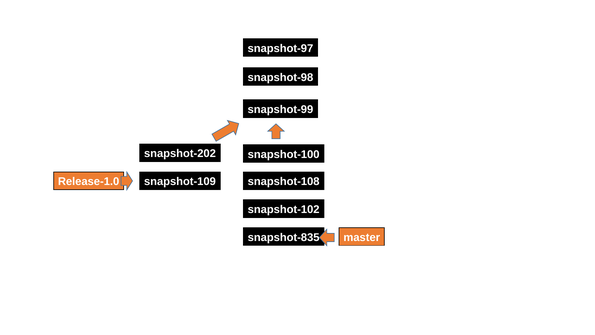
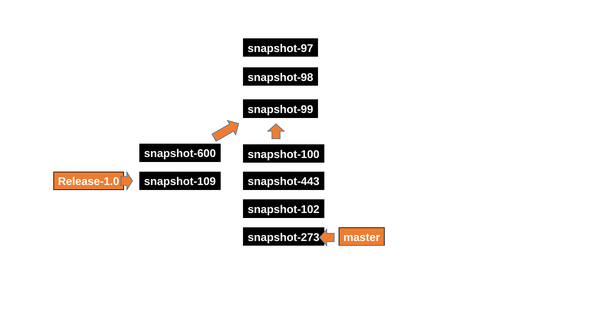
snapshot-202: snapshot-202 -> snapshot-600 (180, 153)
snapshot-108: snapshot-108 -> snapshot-443 (284, 181)
snapshot-835: snapshot-835 -> snapshot-273 (284, 237)
